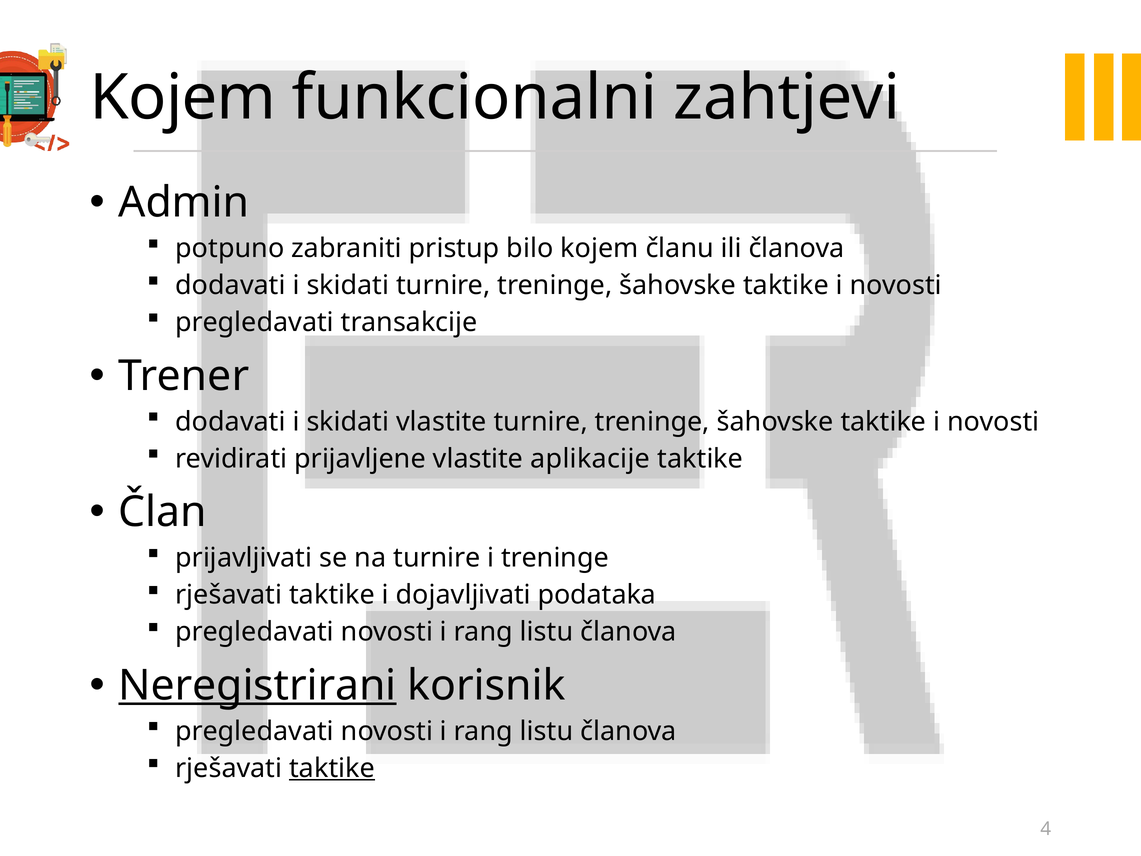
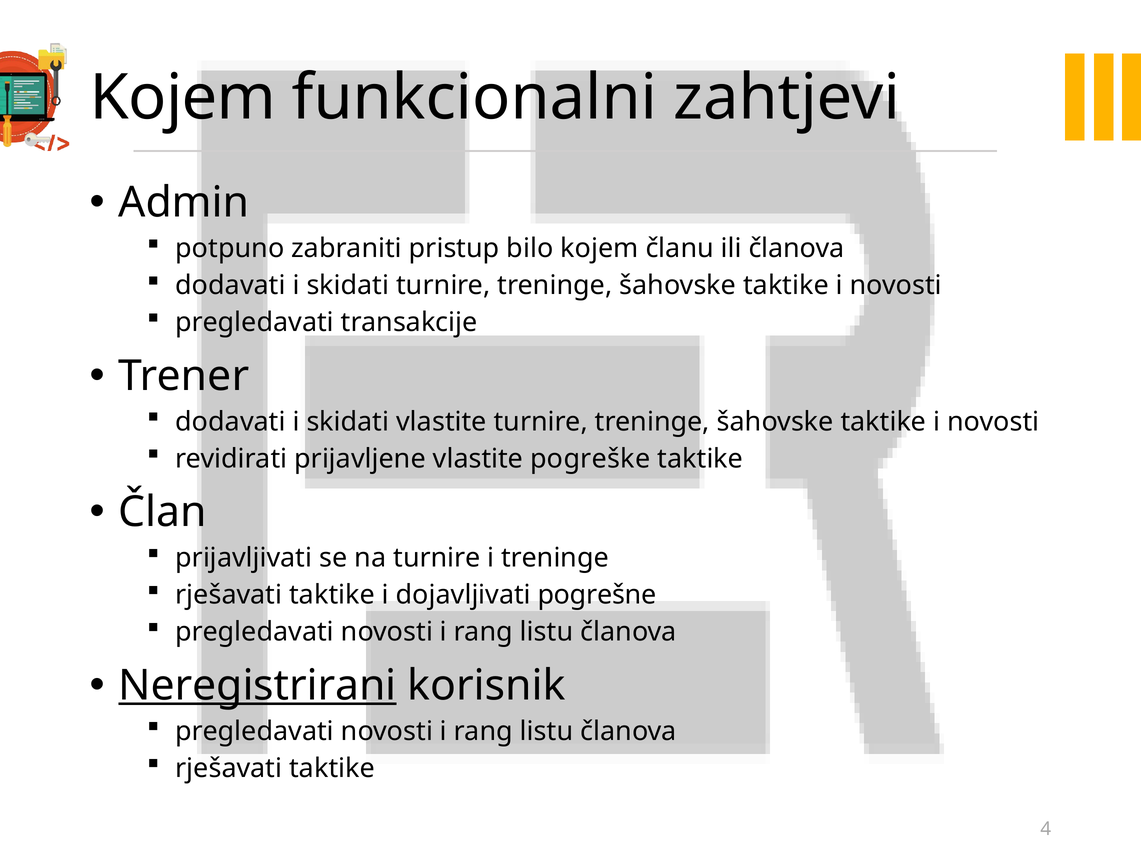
aplikacije: aplikacije -> pogreške (590, 459)
podataka: podataka -> pogrešne (597, 595)
taktike underline: present -> none (332, 768)
